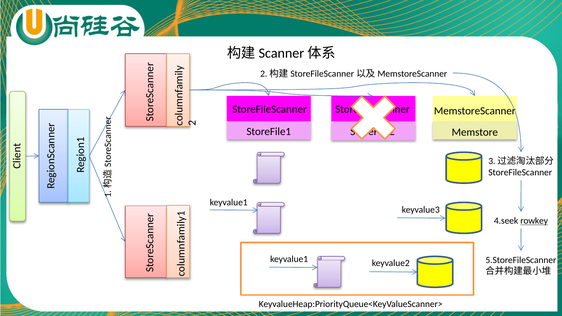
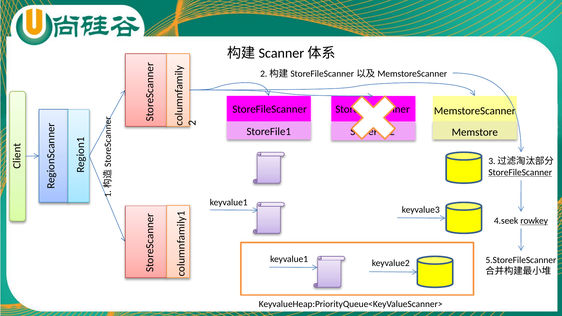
StoreFileScanner underline: none -> present (520, 173)
